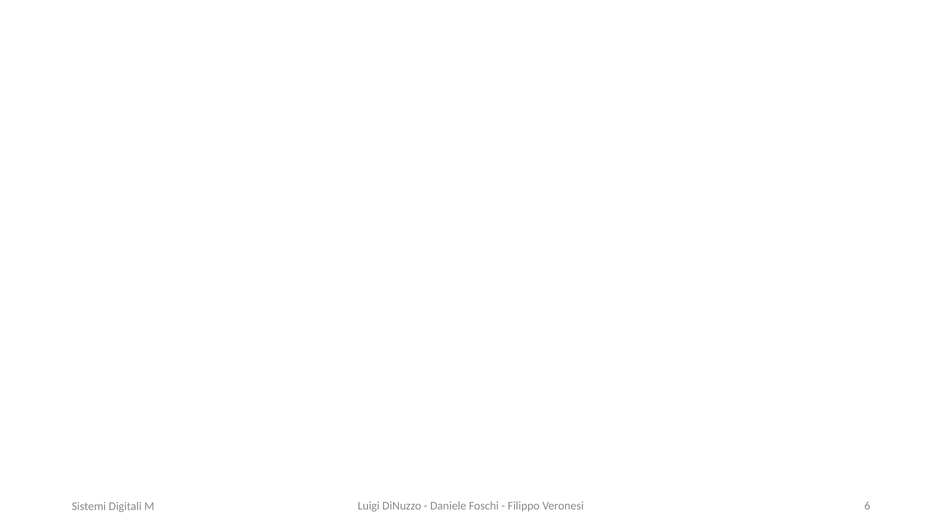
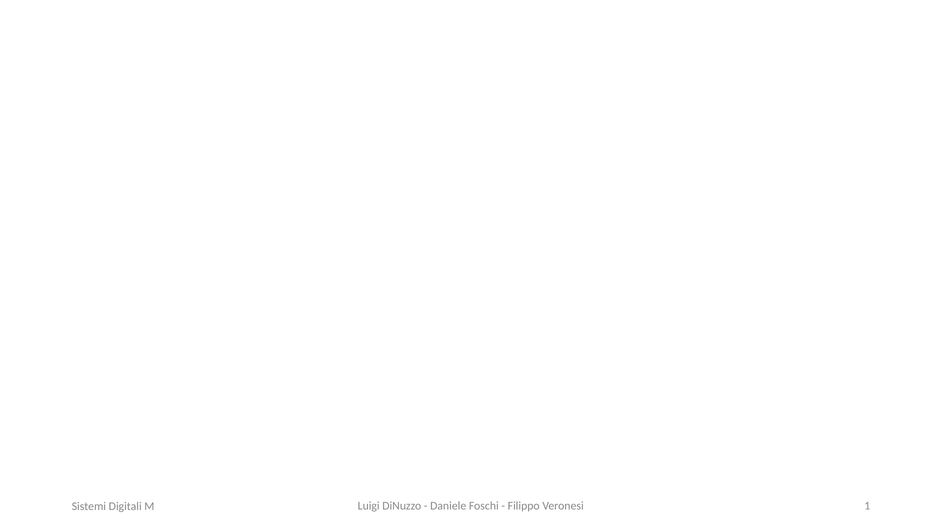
6: 6 -> 1 (867, 506)
